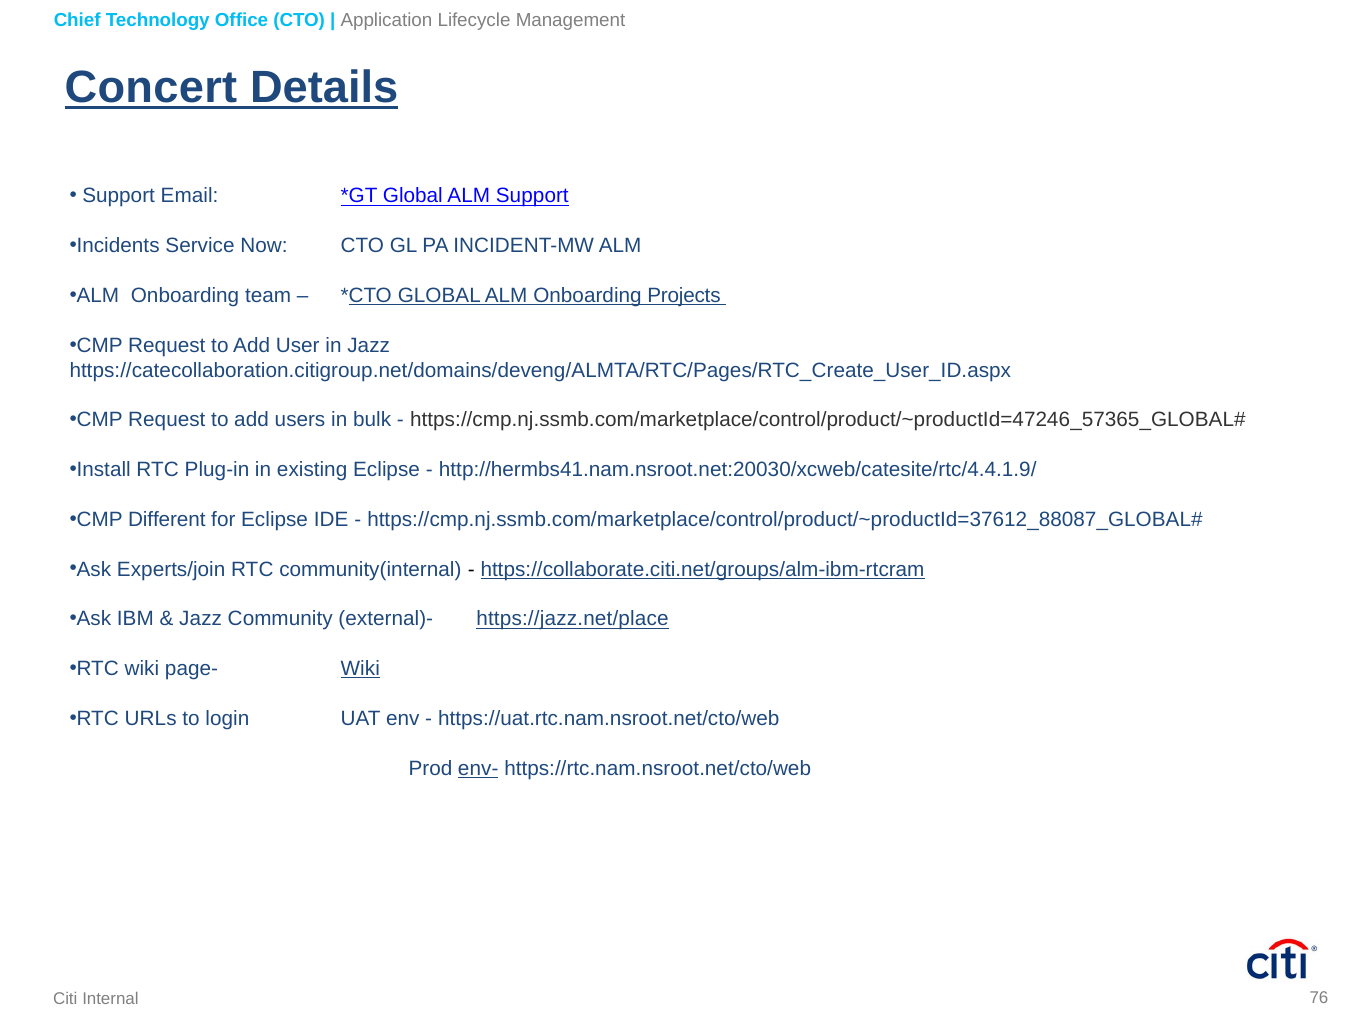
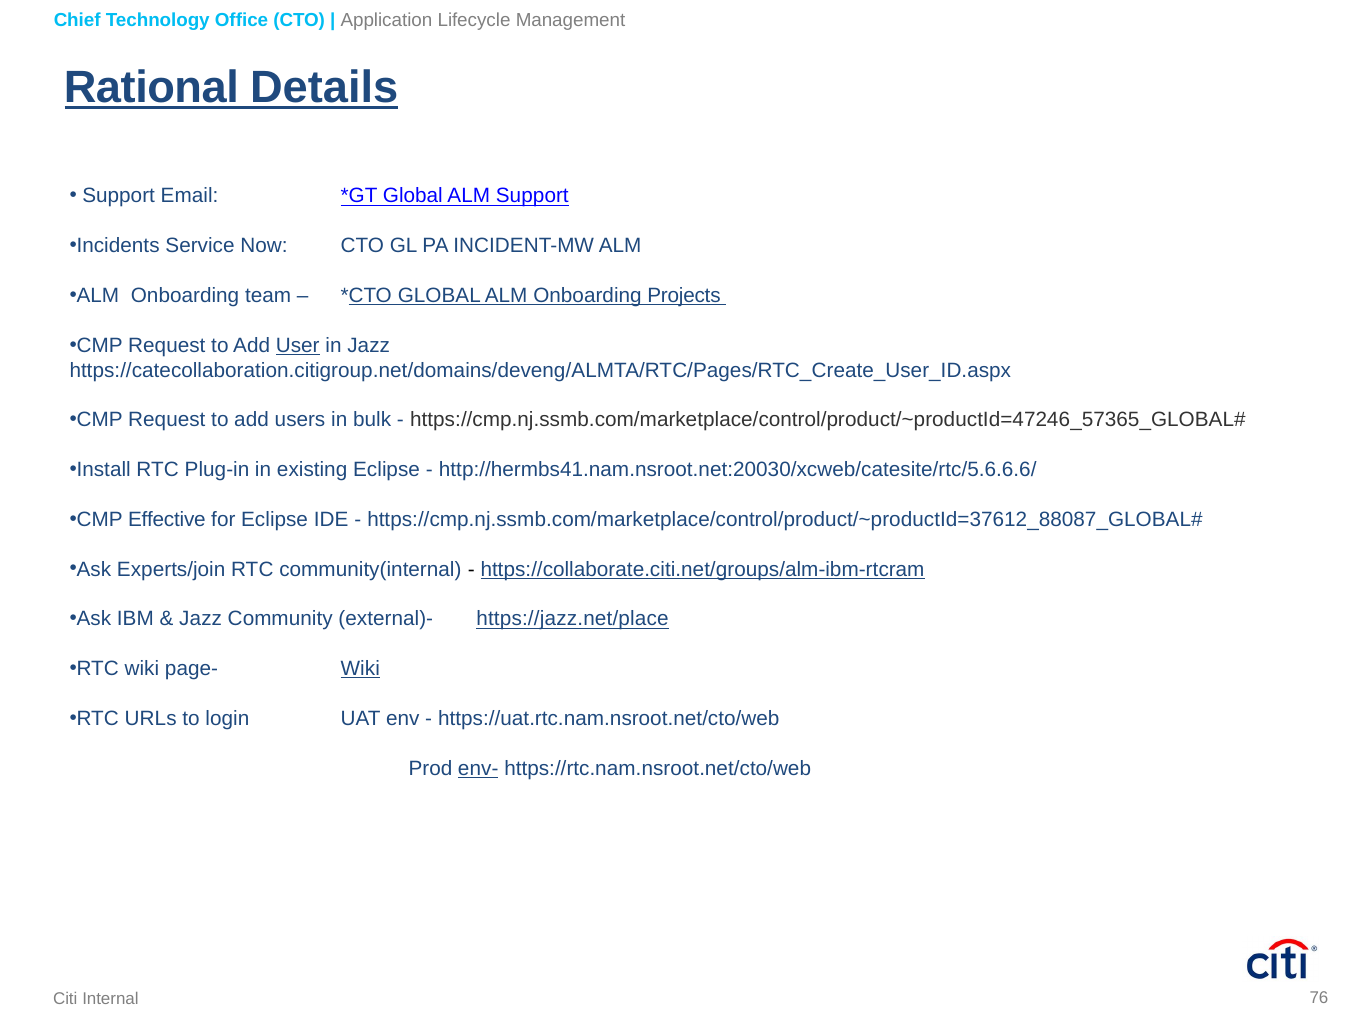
Concert: Concert -> Rational (151, 88)
User underline: none -> present (298, 345)
http://hermbs41.nam.nsroot.net:20030/xcweb/catesite/rtc/4.4.1.9/: http://hermbs41.nam.nsroot.net:20030/xcweb/catesite/rtc/4.4.1.9/ -> http://hermbs41.nam.nsroot.net:20030/xcweb/catesite/rtc/5.6.6.6/ (738, 470)
Different: Different -> Effective (167, 520)
